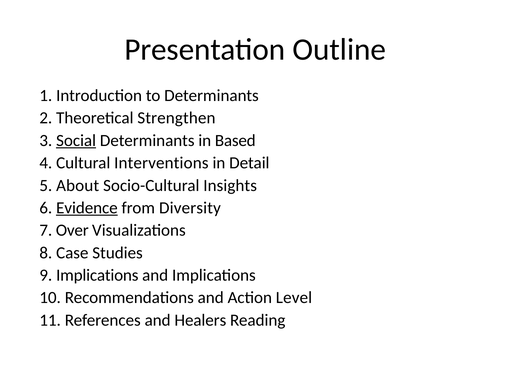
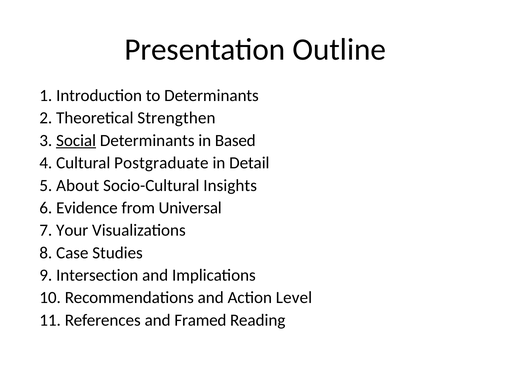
Interventions: Interventions -> Postgraduate (161, 163)
Evidence underline: present -> none (87, 208)
Diversity: Diversity -> Universal (190, 208)
Over: Over -> Your (72, 230)
9 Implications: Implications -> Intersection (97, 275)
Healers: Healers -> Framed (200, 320)
